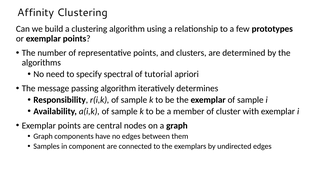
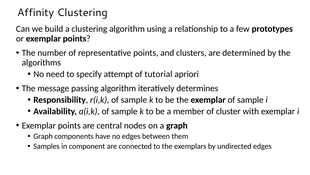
spectral: spectral -> attempt (118, 74)
